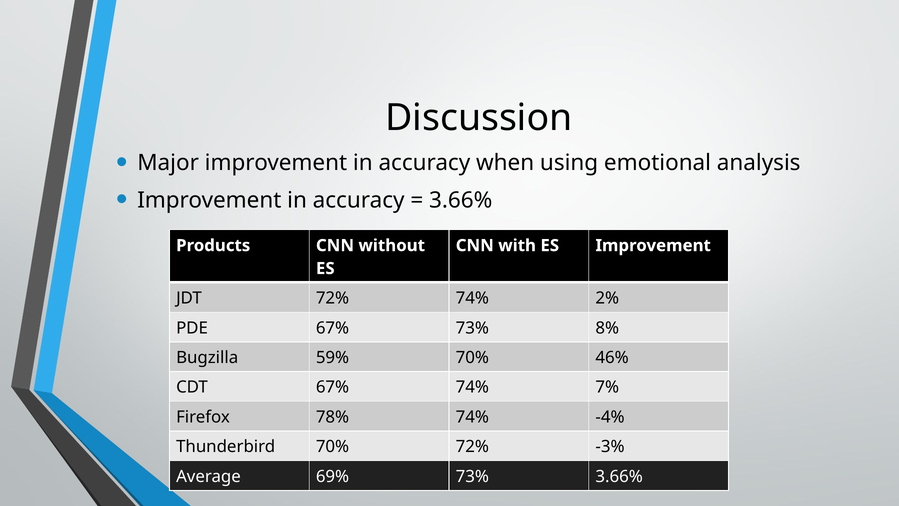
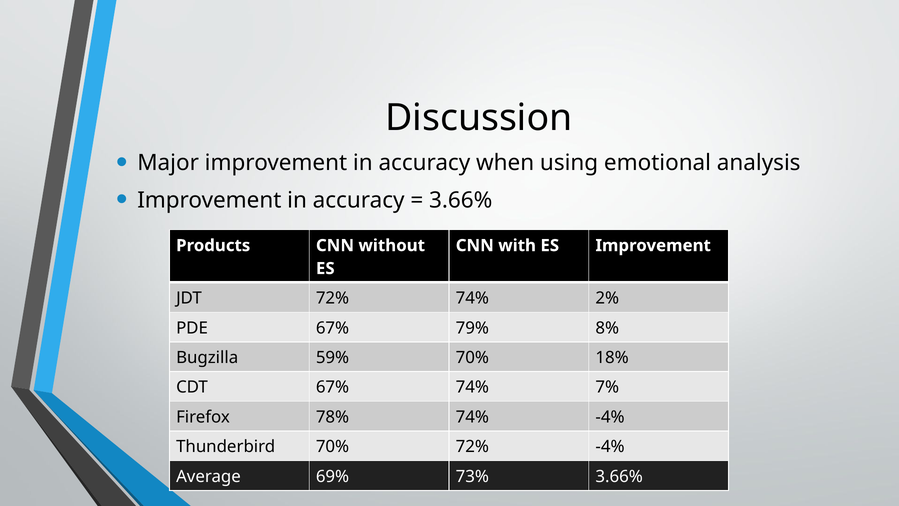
67% 73%: 73% -> 79% (472, 328)
46%: 46% -> 18% (612, 357)
72% -3%: -3% -> -4% (610, 447)
